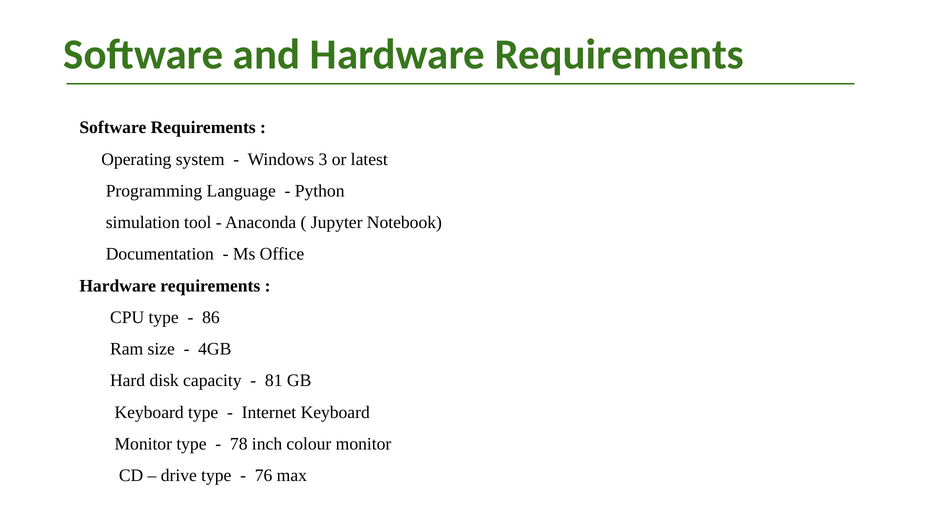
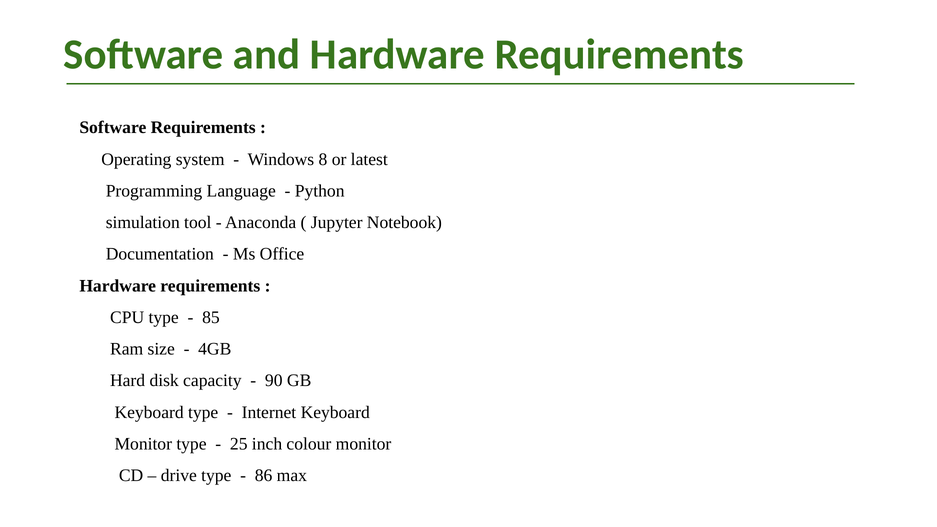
3: 3 -> 8 (323, 159)
86: 86 -> 85 (211, 317)
81: 81 -> 90 (274, 381)
78: 78 -> 25 (239, 444)
76: 76 -> 86 (264, 476)
